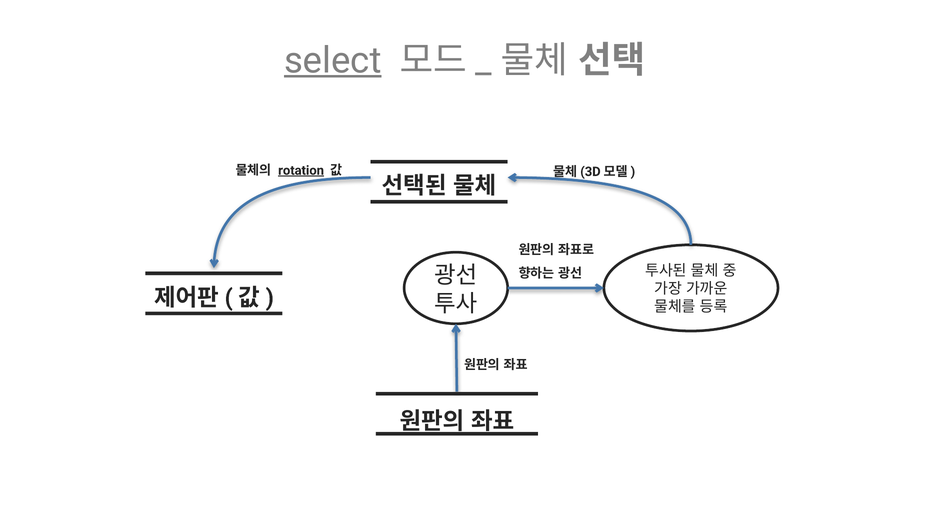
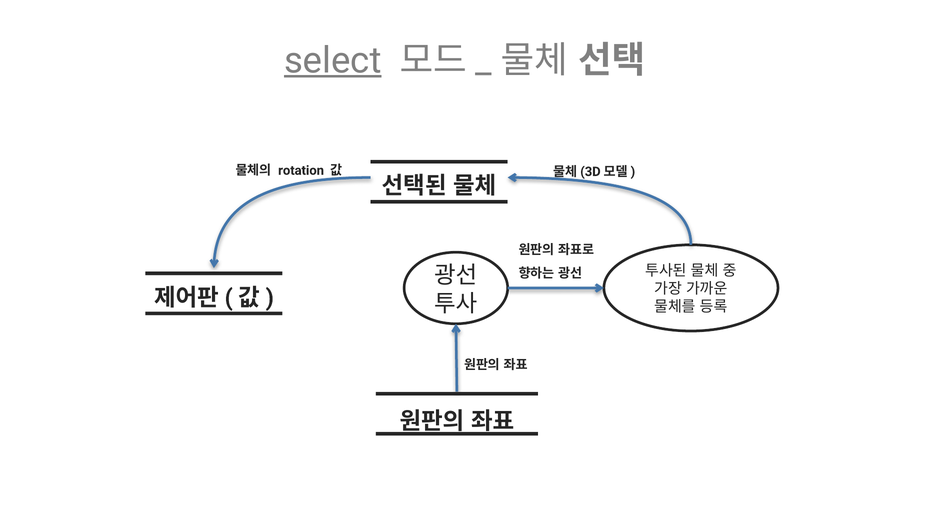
rotation underline: present -> none (301, 170)
